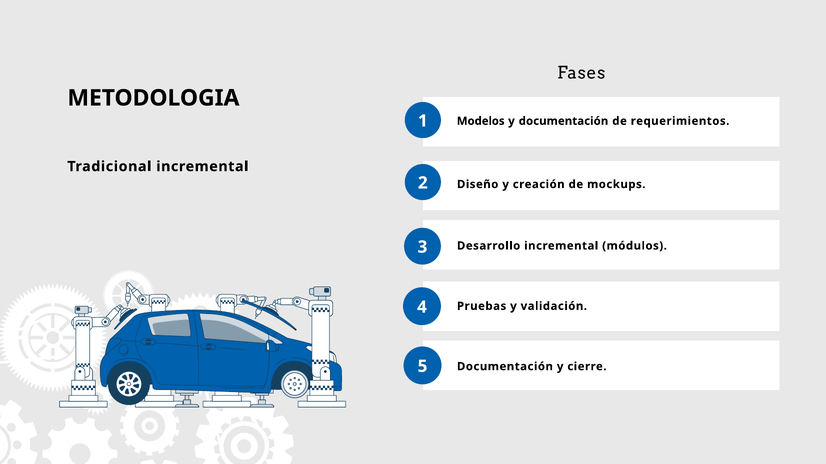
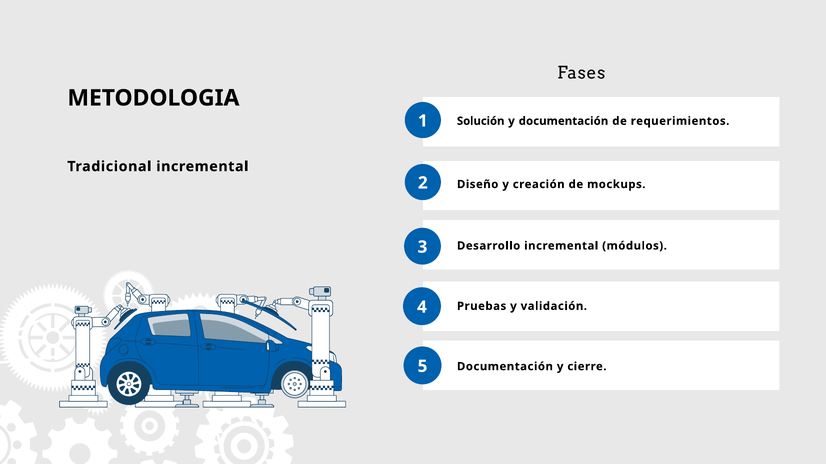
Modelos: Modelos -> Solución (481, 121)
